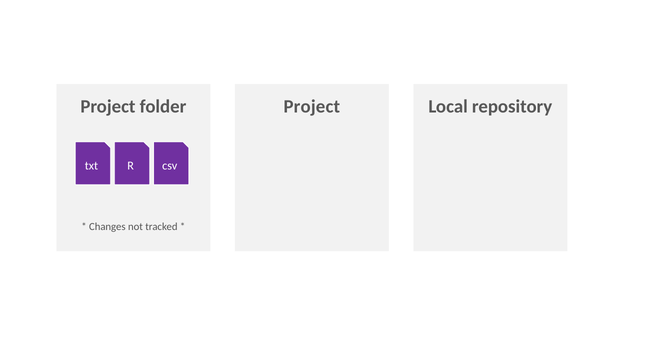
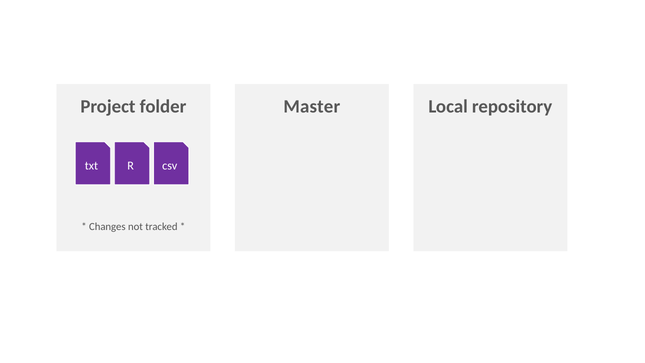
Project: Project -> Master (312, 106)
